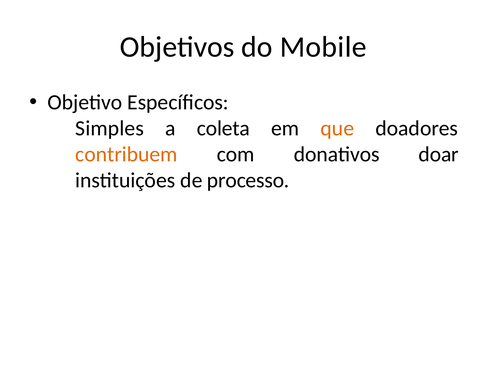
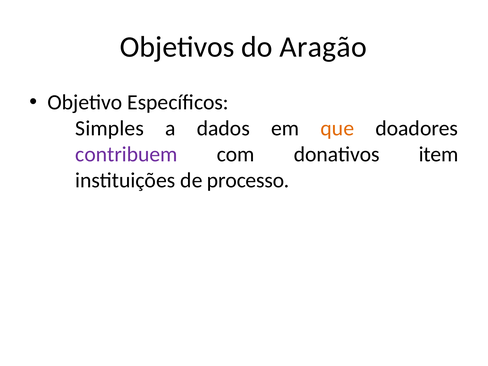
Mobile: Mobile -> Aragão (323, 47)
coleta: coleta -> dados (223, 128)
contribuem colour: orange -> purple (126, 154)
doar: doar -> item (439, 154)
